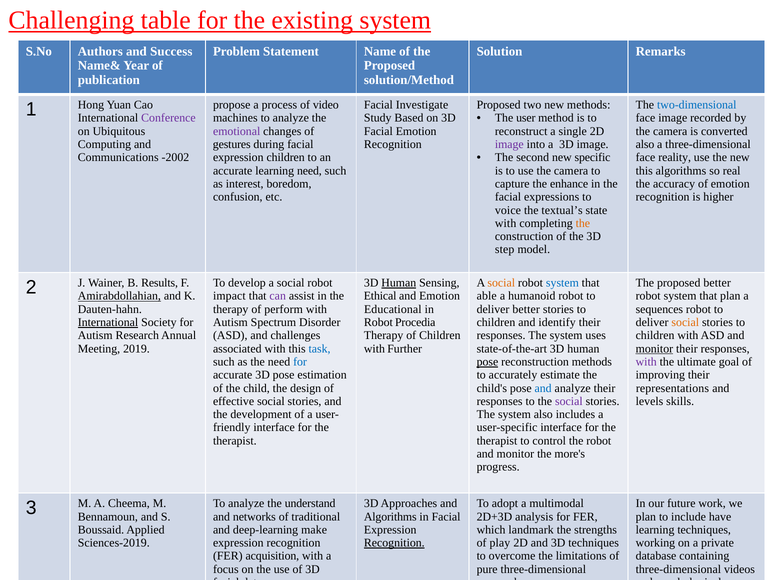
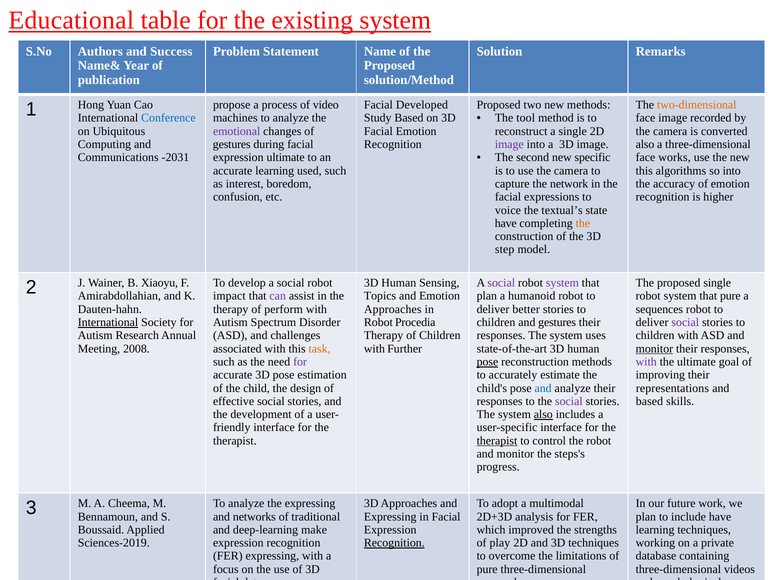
Challenging: Challenging -> Educational (71, 20)
Investigate: Investigate -> Developed (422, 105)
two-dimensional colour: blue -> orange (697, 105)
Conference colour: purple -> blue (168, 118)
user: user -> tool (526, 118)
-2002: -2002 -> -2031 (175, 157)
expression children: children -> ultimate (286, 157)
reality: reality -> works (675, 157)
learning need: need -> used (309, 171)
so real: real -> into (732, 171)
enhance: enhance -> network (569, 184)
with: with -> have (506, 223)
Human underline: present -> none (399, 283)
social colour: orange -> purple (501, 283)
system colour: blue -> purple (562, 283)
proposed better: better -> single (717, 283)
Results: Results -> Xiaoyu (160, 283)
Amirabdollahian underline: present -> none (119, 296)
Ethical: Ethical -> Topics (380, 296)
able: able -> plan (487, 296)
that plan: plan -> pure (730, 296)
Educational: Educational -> Approaches (393, 309)
and identify: identify -> gestures (557, 322)
social colour: orange -> purple (685, 322)
2019: 2019 -> 2008 (136, 349)
task colour: blue -> orange (320, 349)
for colour: blue -> purple (300, 362)
levels: levels -> based (649, 401)
also underline: none -> present (543, 414)
therapist underline: none -> present (497, 441)
more's: more's -> steps's (570, 454)
the understand: understand -> expressing (310, 503)
Algorithms: Algorithms -> Expressing (390, 516)
landmark: landmark -> improved (531, 530)
FER acquisition: acquisition -> expressing (272, 556)
